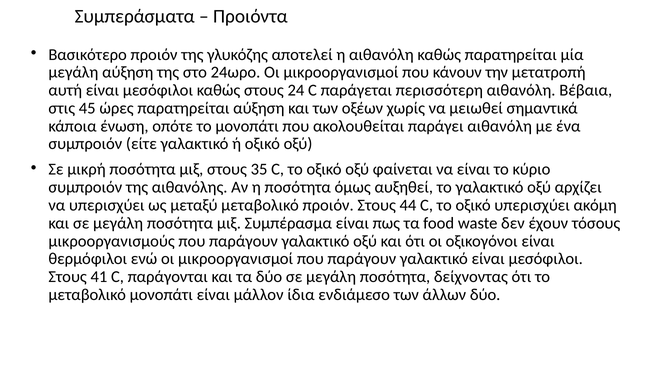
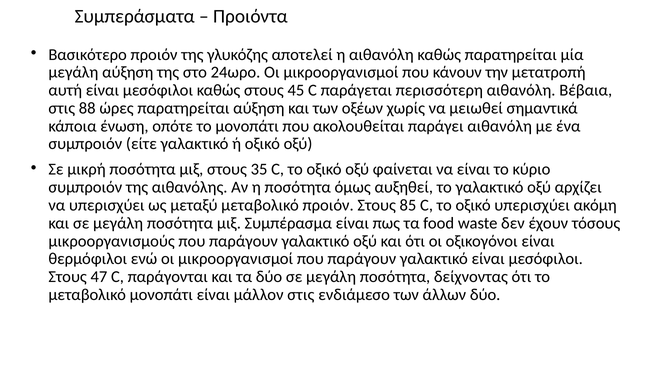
24: 24 -> 45 (296, 90)
45: 45 -> 88 (87, 108)
44: 44 -> 85 (408, 205)
41: 41 -> 47 (99, 277)
μάλλον ίδια: ίδια -> στις (301, 295)
